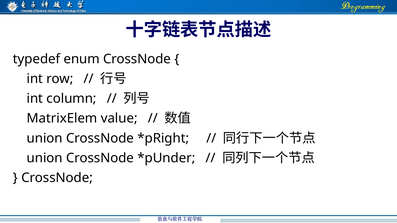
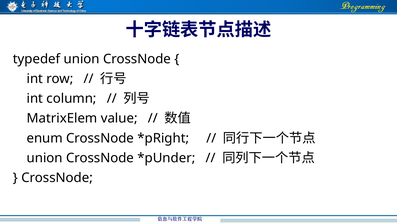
typedef enum: enum -> union (82, 59)
union: union -> enum (45, 138)
